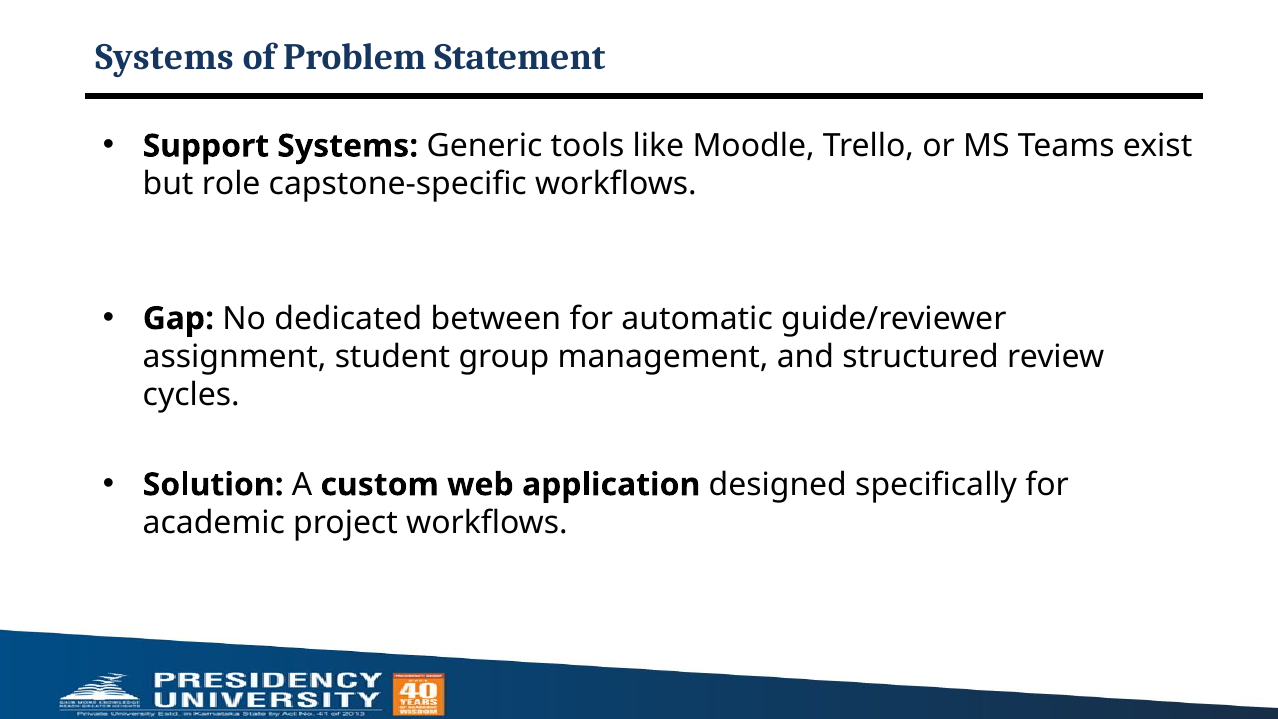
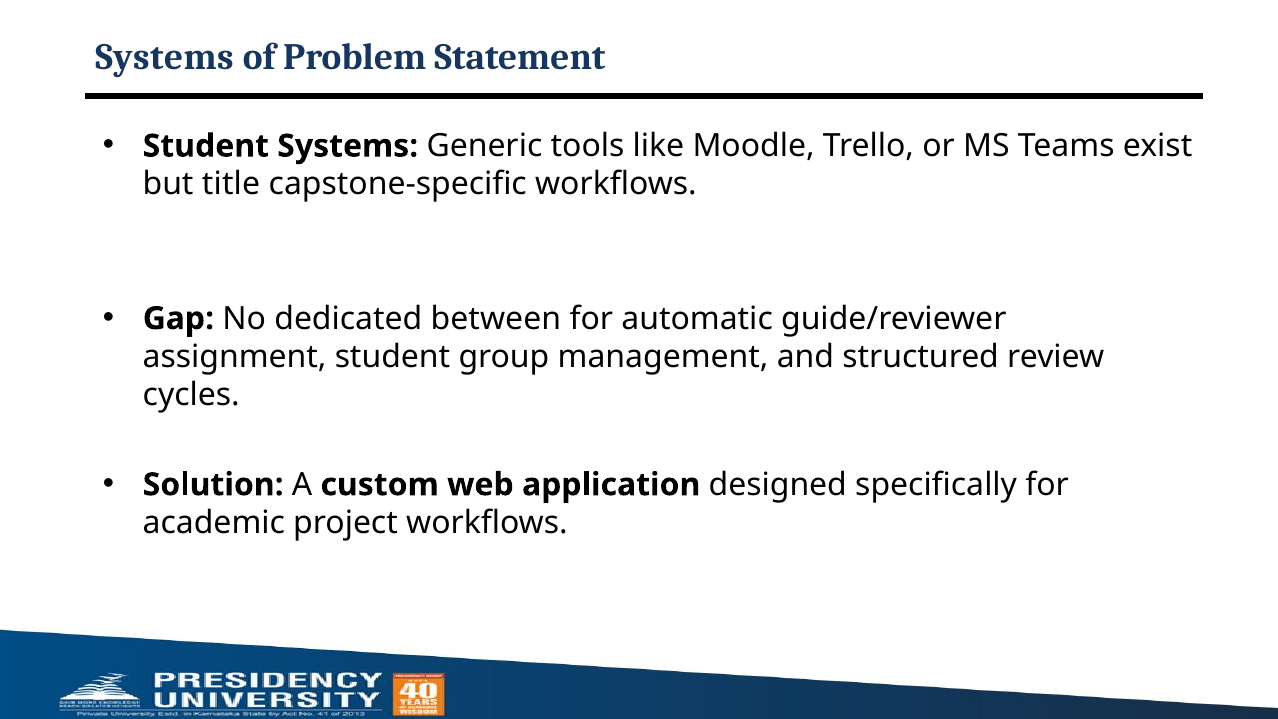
Support: Support -> Student (206, 146)
role: role -> title (231, 184)
